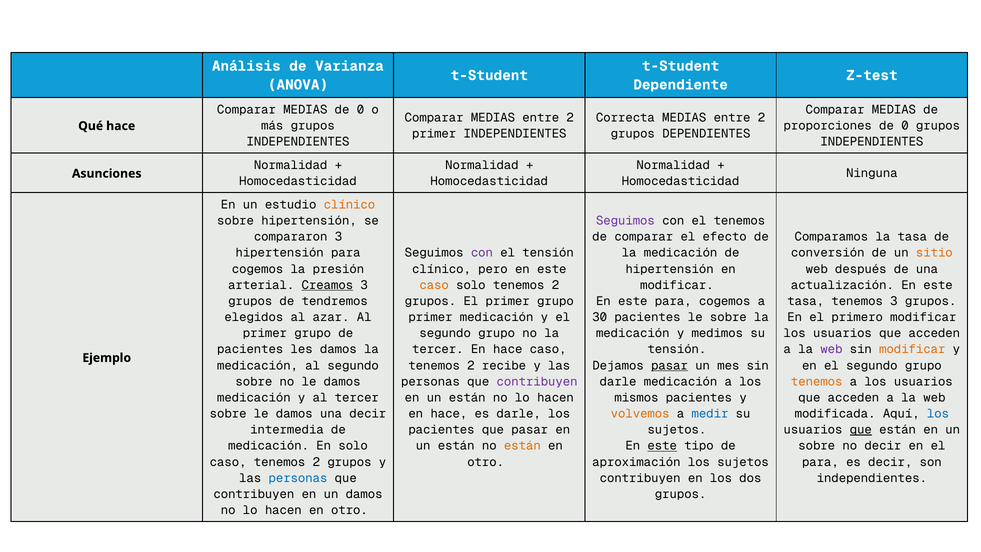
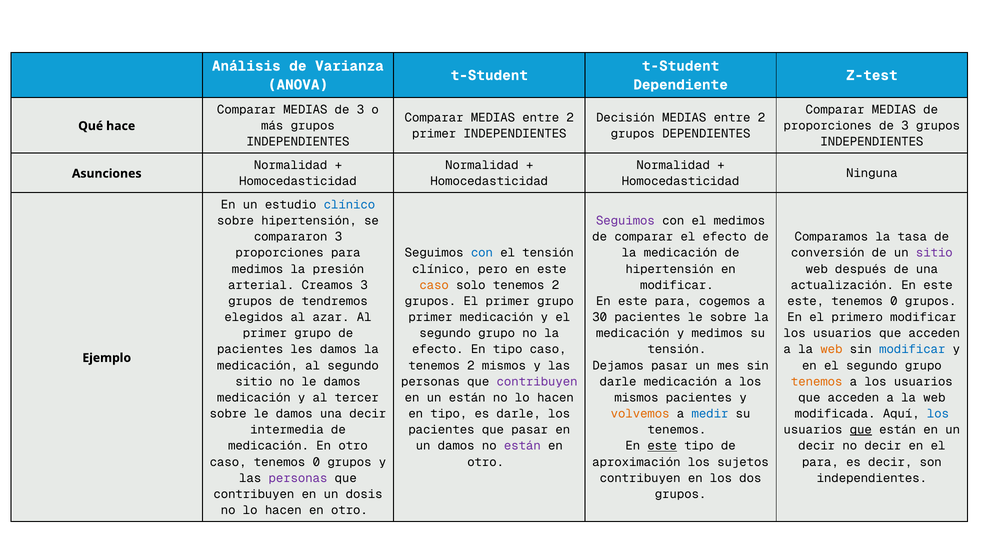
MEDIAS de 0: 0 -> 3 (360, 109)
Correcta: Correcta -> Decisión (625, 117)
proporciones de 0: 0 -> 3 (905, 126)
clínico colour: orange -> blue (349, 205)
el tenemos: tenemos -> medimos (739, 221)
hipertensión: hipertensión -> proporciones (280, 253)
con colour: purple -> blue (482, 253)
sitio colour: orange -> purple (934, 253)
cogemos: cogemos -> medimos (258, 269)
Creamos underline: present -> none (327, 285)
tasa: tasa -> este (806, 301)
3: 3 -> 0 (894, 301)
tercer: tercer -> efecto (438, 349)
hace: hace -> tipo (508, 349)
web colour: purple -> orange (831, 349)
modificar colour: orange -> blue (912, 349)
2 recibe: recibe -> mismos (504, 365)
pasar underline: present -> none (670, 365)
sobre: sobre -> sitio (254, 381)
hace: hace -> tipo (449, 414)
sujetos: sujetos -> tenemos (677, 430)
medicación En solo: solo -> otro (353, 446)
están: están -> damos (456, 446)
están colour: orange -> purple (522, 446)
sobre: sobre -> decir (817, 446)
2: 2 -> 0 (316, 462)
personas colour: blue -> purple (298, 478)
un damos: damos -> dosis (364, 494)
